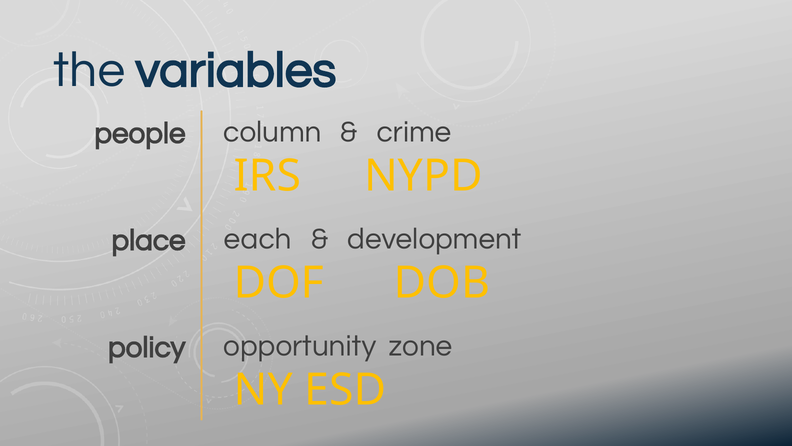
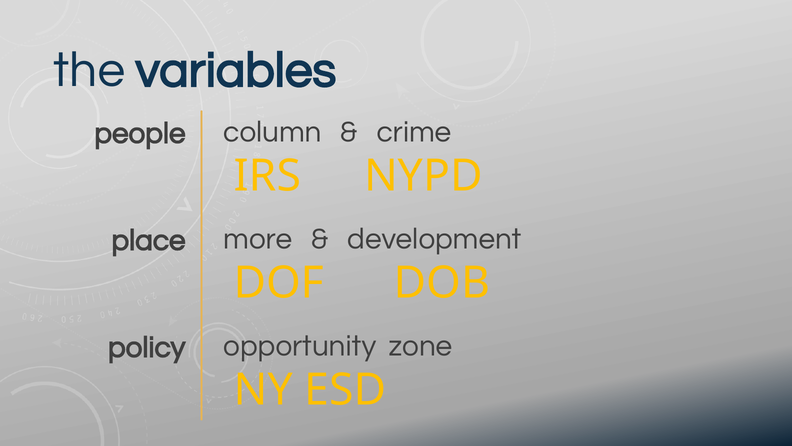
each: each -> more (258, 239)
